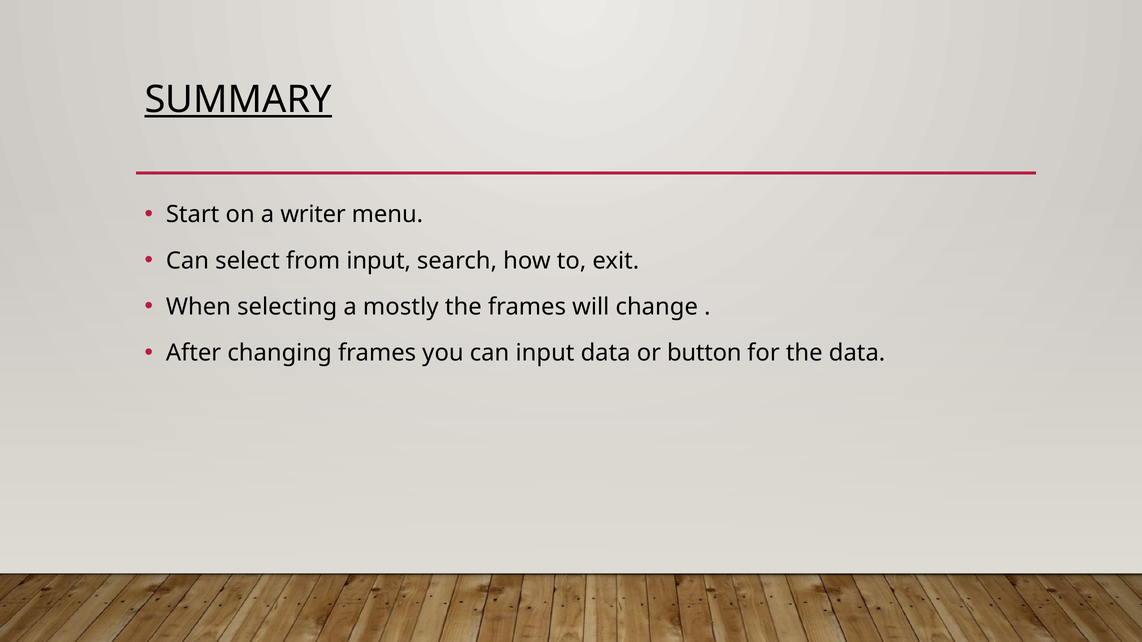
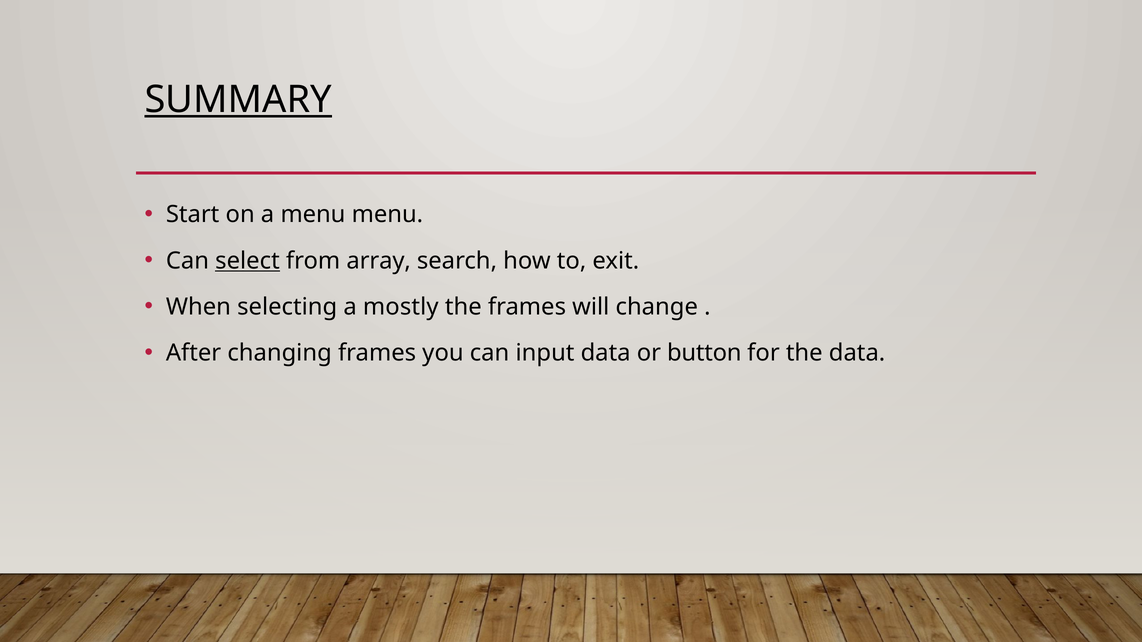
a writer: writer -> menu (313, 215)
select underline: none -> present (247, 261)
from input: input -> array (379, 261)
